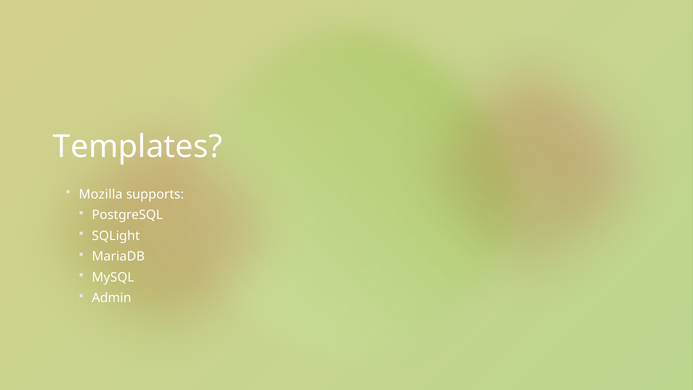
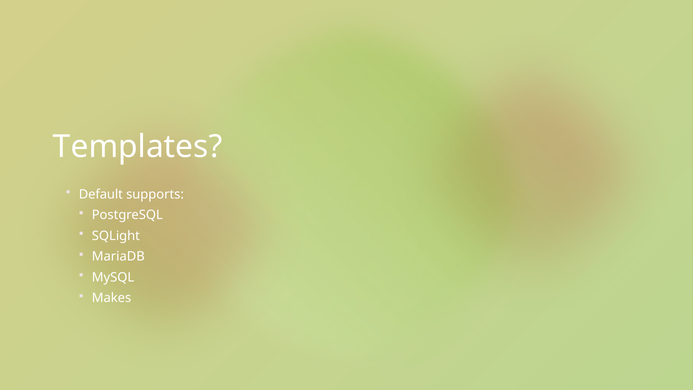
Mozilla: Mozilla -> Default (101, 194)
Admin: Admin -> Makes (112, 298)
